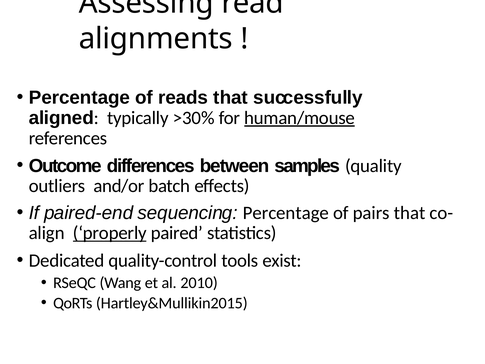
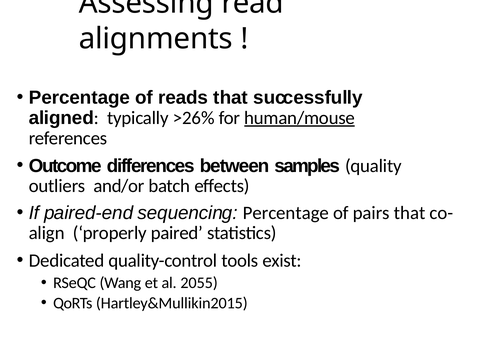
>30%: >30% -> >26% (194, 118)
properly underline: present -> none (110, 233)
2010: 2010 -> 2055 (199, 283)
